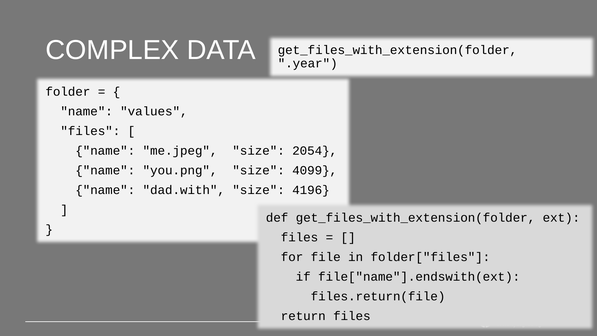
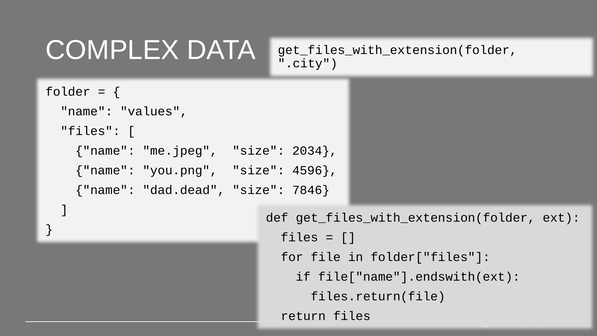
.year: .year -> .city (308, 63)
2054: 2054 -> 2034 (315, 151)
4099: 4099 -> 4596 (315, 170)
dad.with: dad.with -> dad.dead (184, 190)
4196: 4196 -> 7846 (311, 190)
